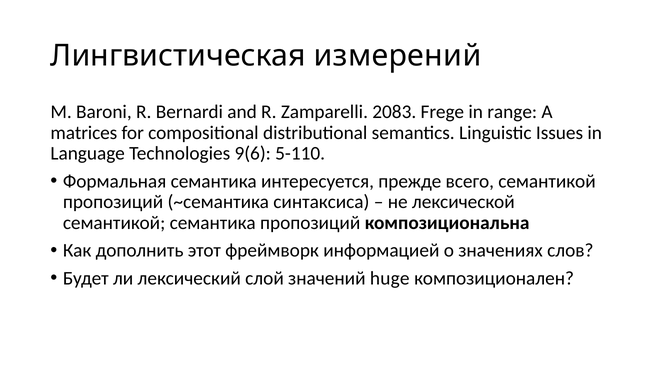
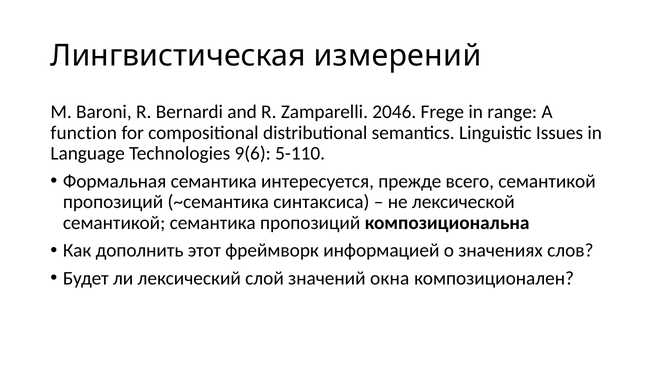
2083: 2083 -> 2046 (394, 112)
matrices: matrices -> function (84, 133)
huge: huge -> окна (390, 279)
